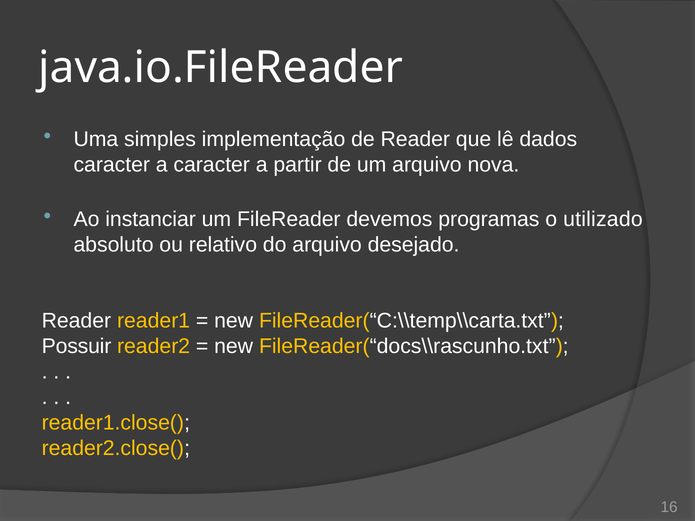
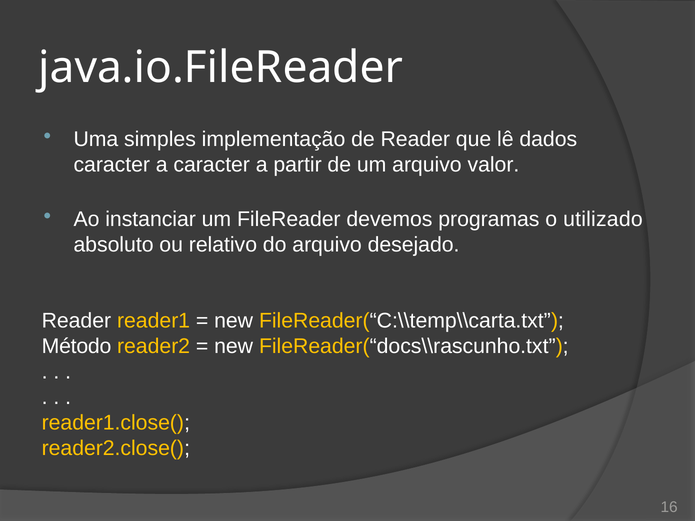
nova: nova -> valor (493, 165)
Possuir: Possuir -> Método (77, 347)
